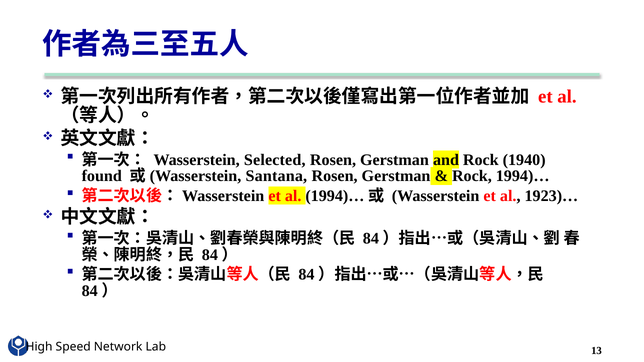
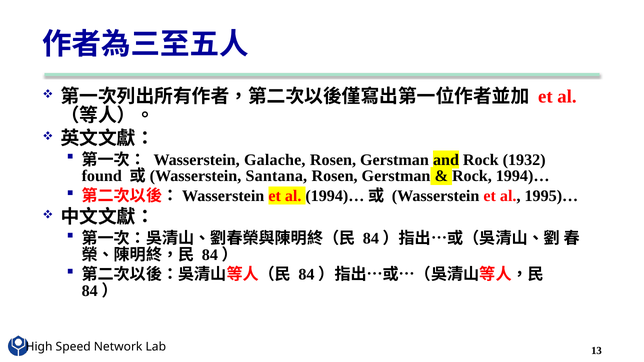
Selected: Selected -> Galache (275, 160)
1940: 1940 -> 1932 (524, 160)
1923)…: 1923)… -> 1995)… (551, 196)
